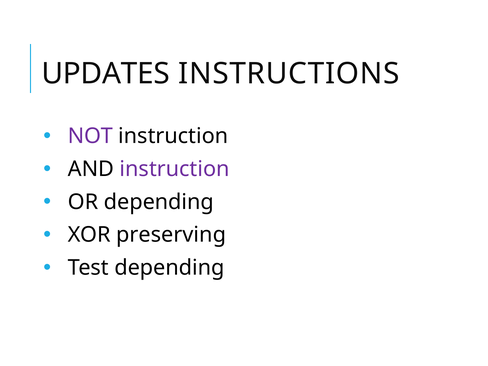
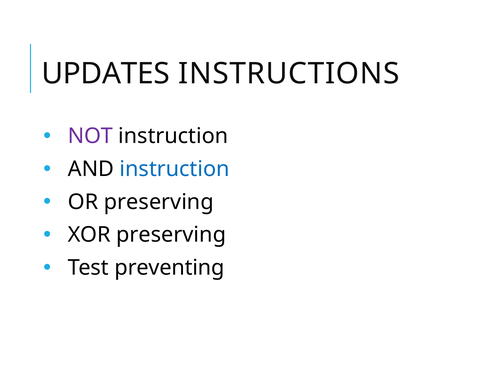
instruction colour: purple -> blue (175, 169)
OR depending: depending -> preserving (159, 202)
Test depending: depending -> preventing (170, 268)
